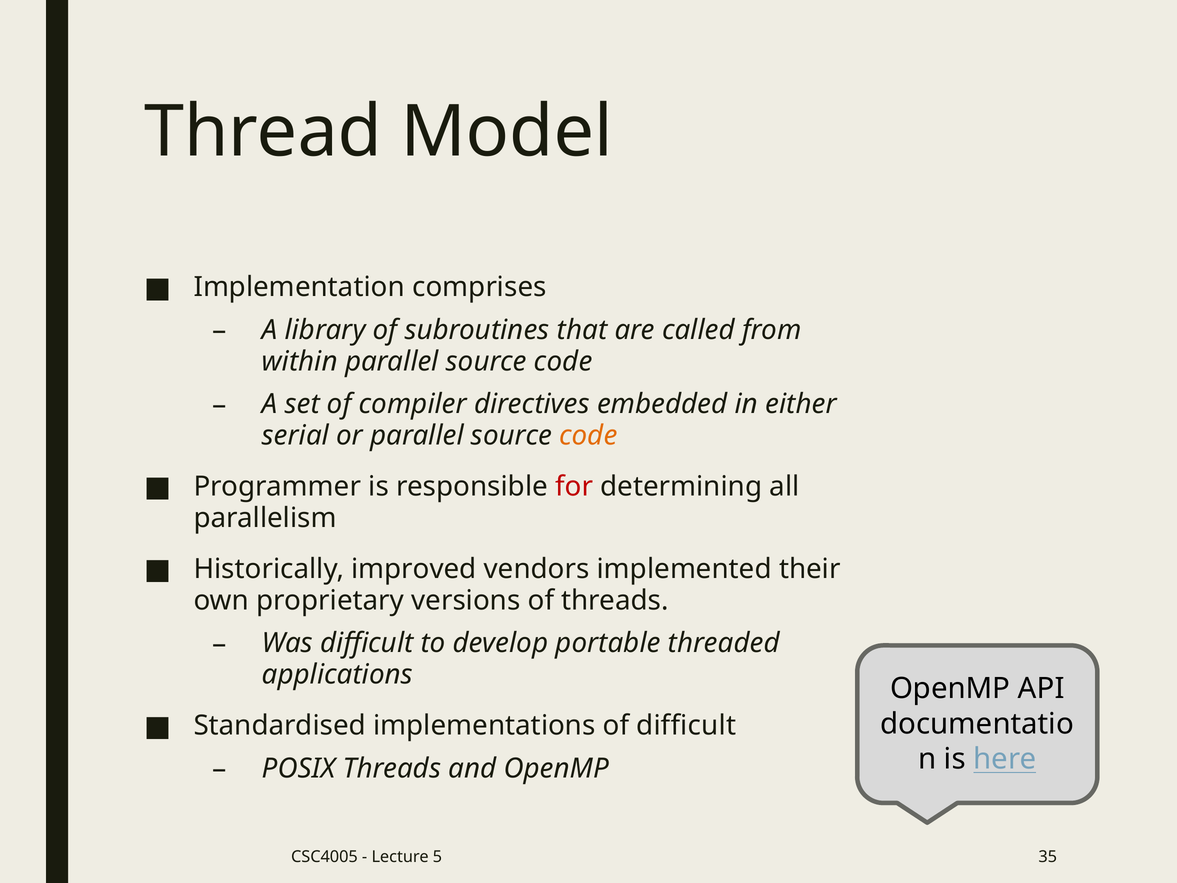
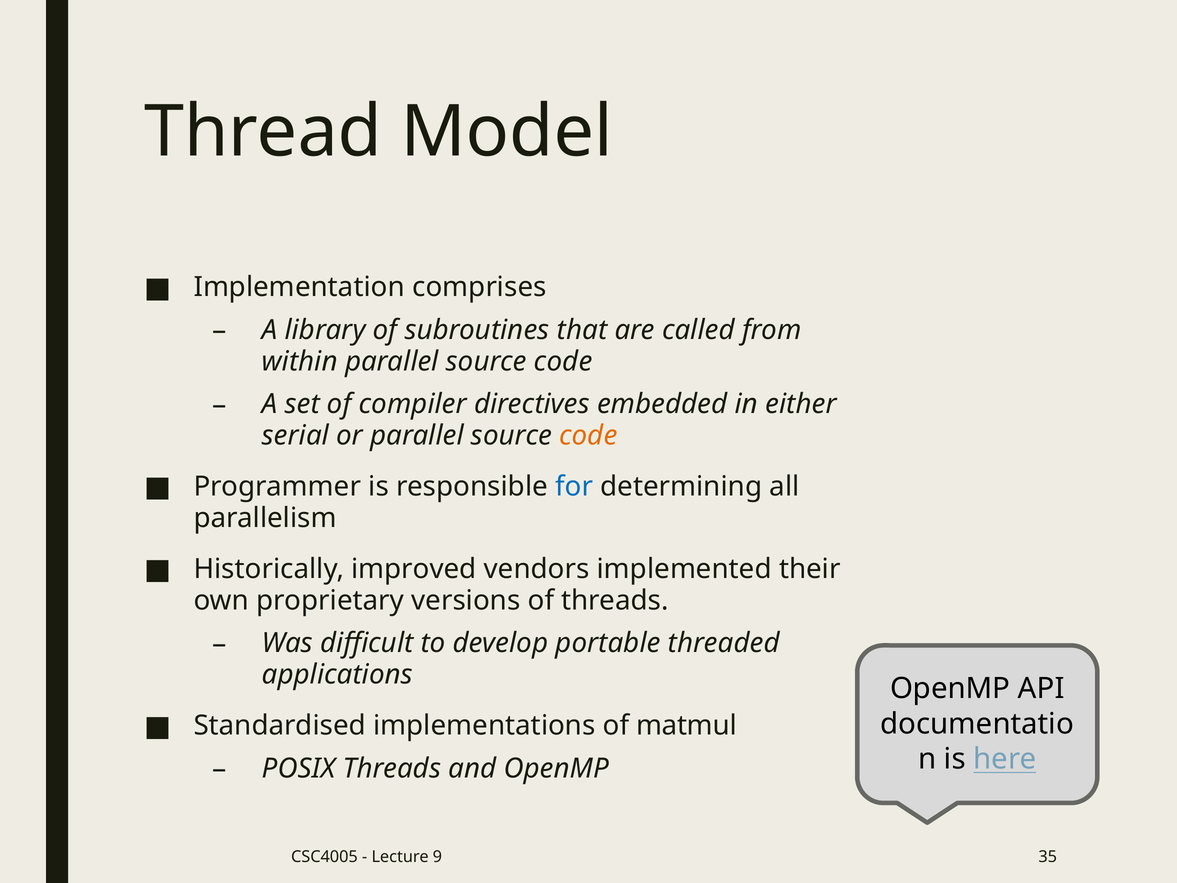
for colour: red -> blue (574, 486)
of difficult: difficult -> matmul (686, 725)
5: 5 -> 9 (437, 857)
